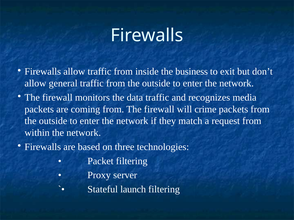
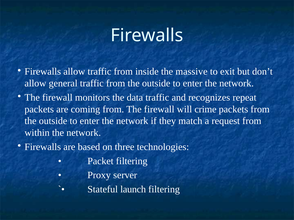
business: business -> massive (191, 72)
media: media -> repeat (245, 98)
